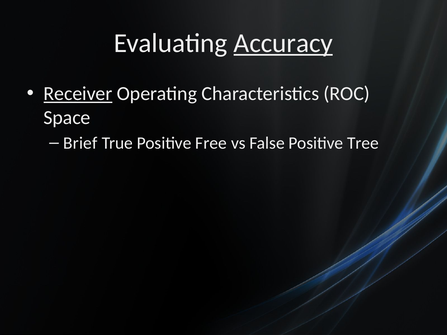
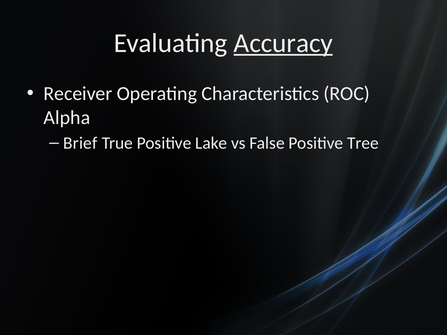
Receiver underline: present -> none (78, 94)
Space: Space -> Alpha (67, 118)
Free: Free -> Lake (211, 143)
